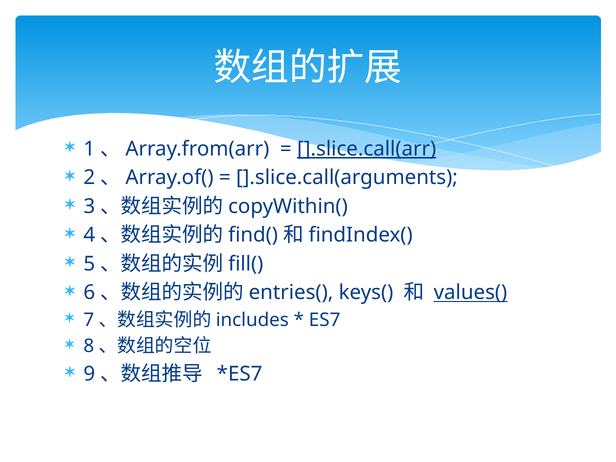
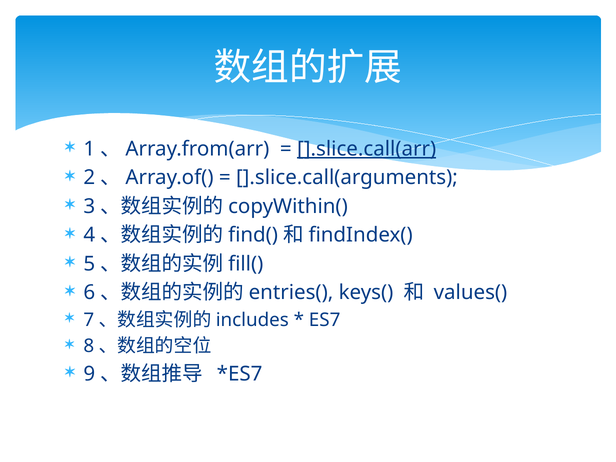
values( underline: present -> none (470, 293)
